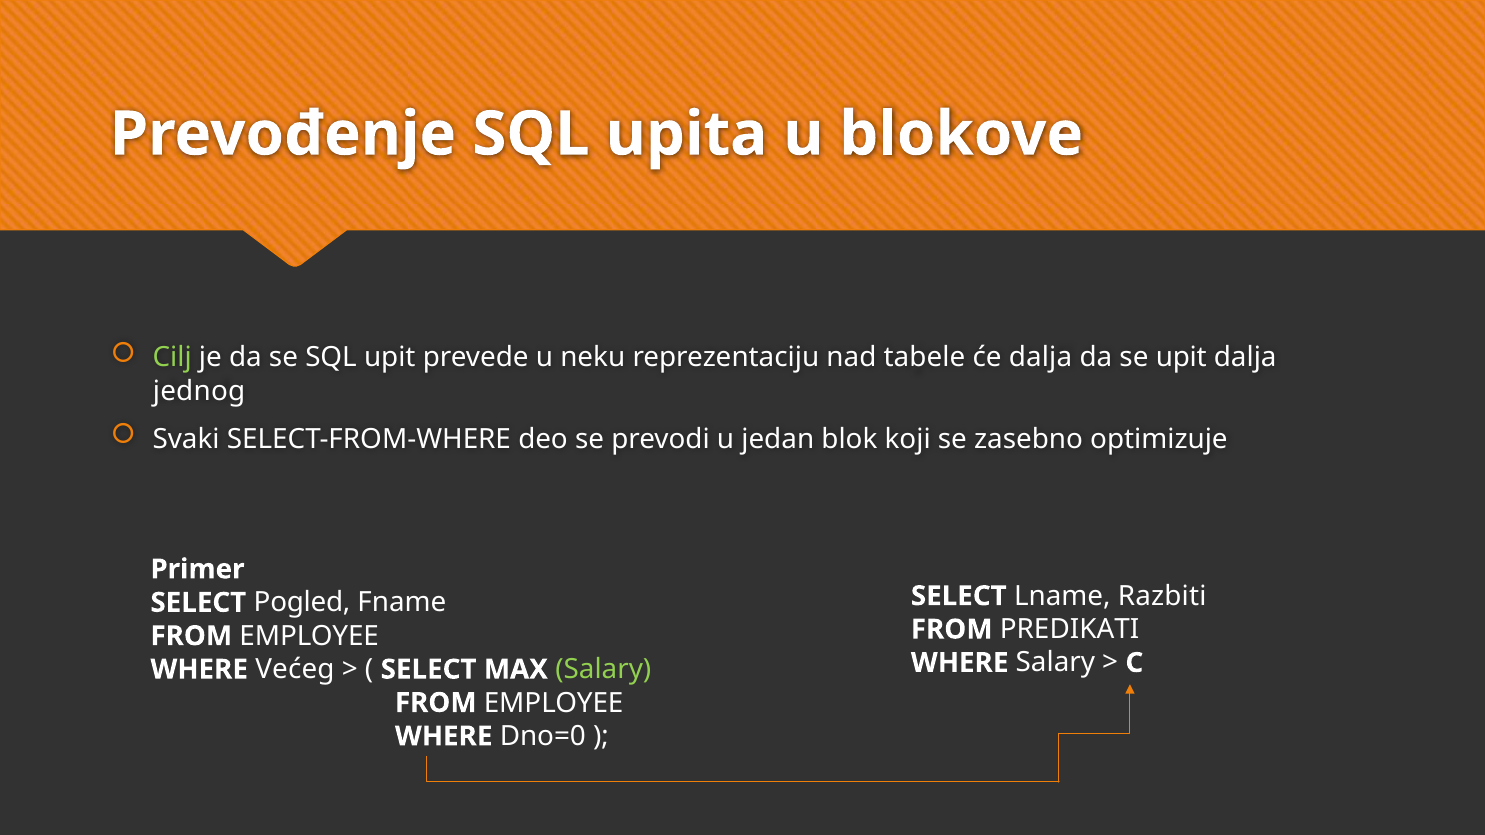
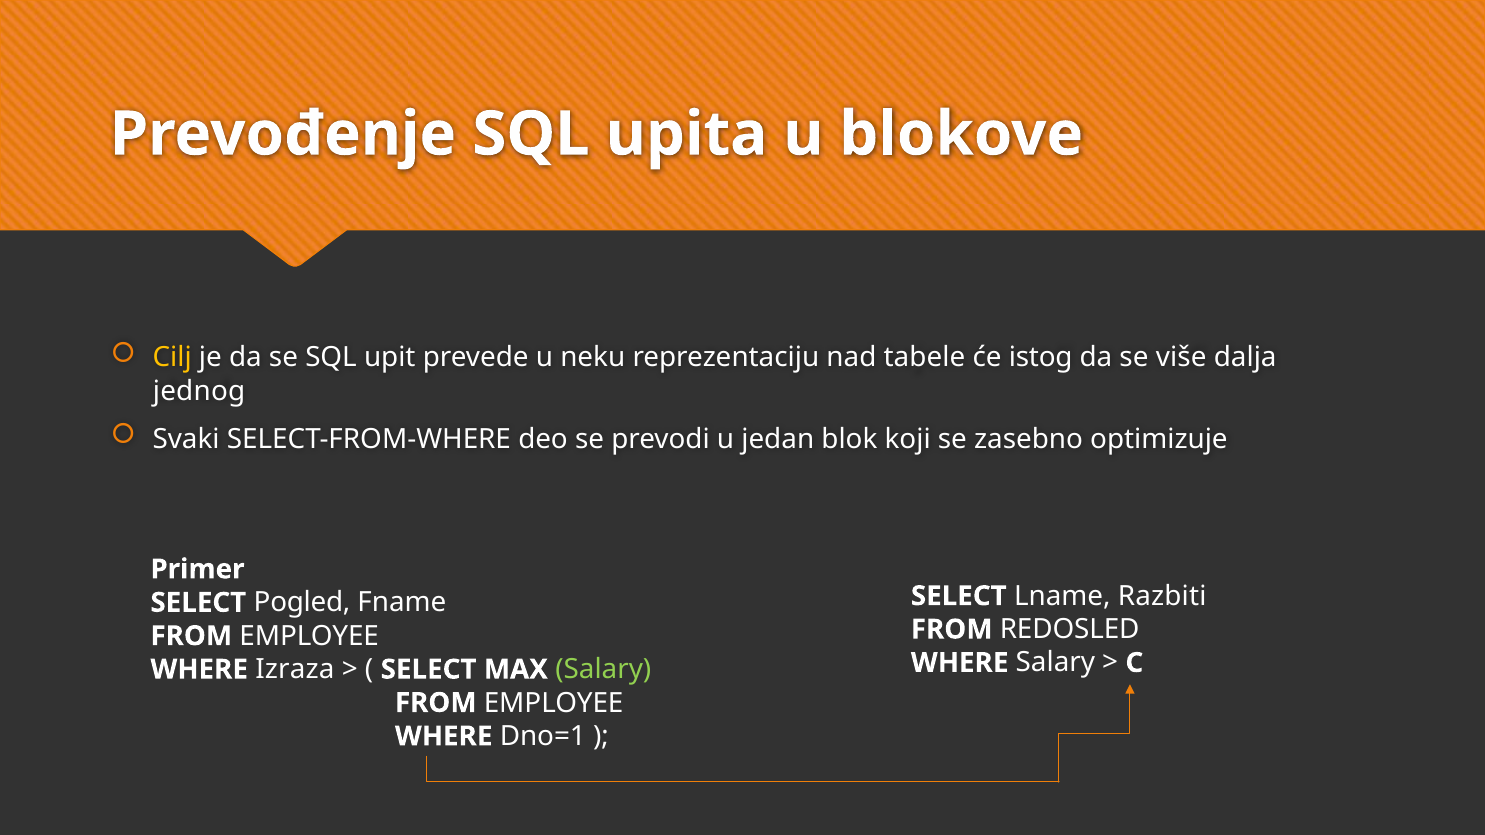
Cilj colour: light green -> yellow (172, 358)
će dalja: dalja -> istog (1041, 358)
se upit: upit -> više (1181, 358)
PREDIKATI: PREDIKATI -> REDOSLED (1070, 630)
Većeg: Većeg -> Izraza (295, 670)
Dno=0: Dno=0 -> Dno=1 (543, 736)
